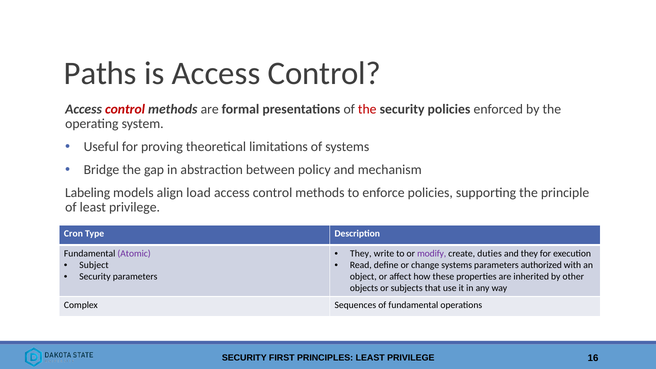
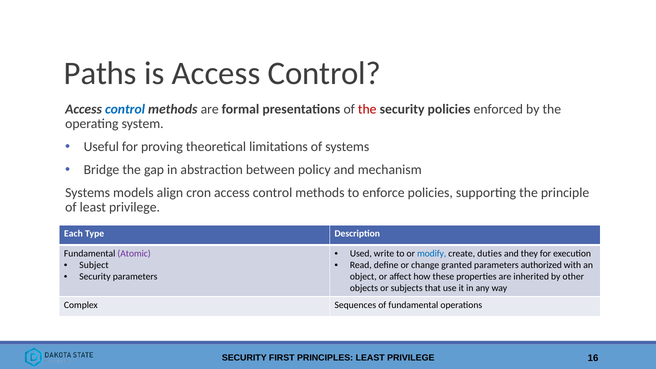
control colour: red -> blue (125, 109)
Labeling: Labeling -> Systems (88, 193)
load: load -> cron (199, 193)
Cron: Cron -> Each (73, 233)
They: They -> Used (361, 253)
modify colour: purple -> blue (432, 253)
change systems: systems -> granted (457, 265)
